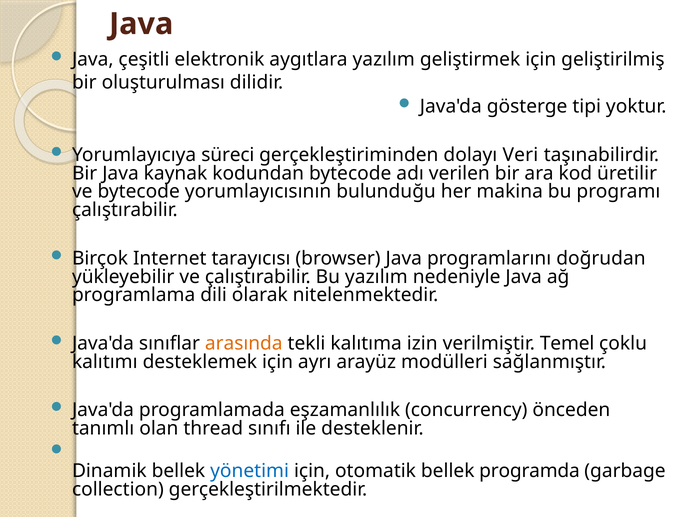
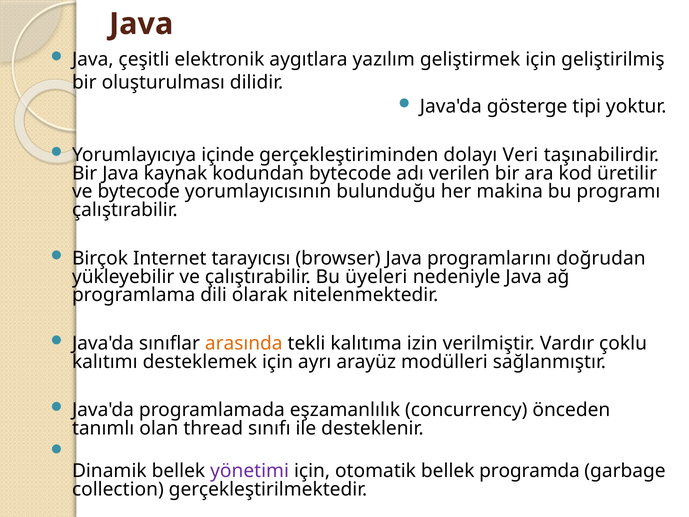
süreci: süreci -> içinde (228, 155)
Bu yazılım: yazılım -> üyeleri (376, 277)
Temel: Temel -> Vardır (567, 343)
yönetimi colour: blue -> purple (250, 471)
